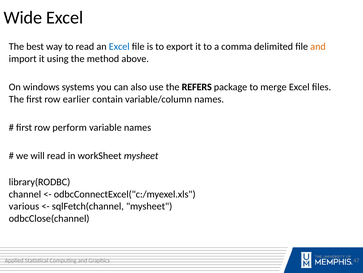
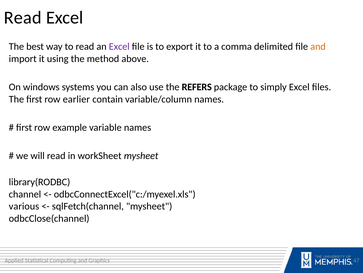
Wide: Wide -> Read (23, 18)
Excel colour: blue -> purple (119, 46)
merge: merge -> simply (274, 87)
perform: perform -> example (70, 127)
